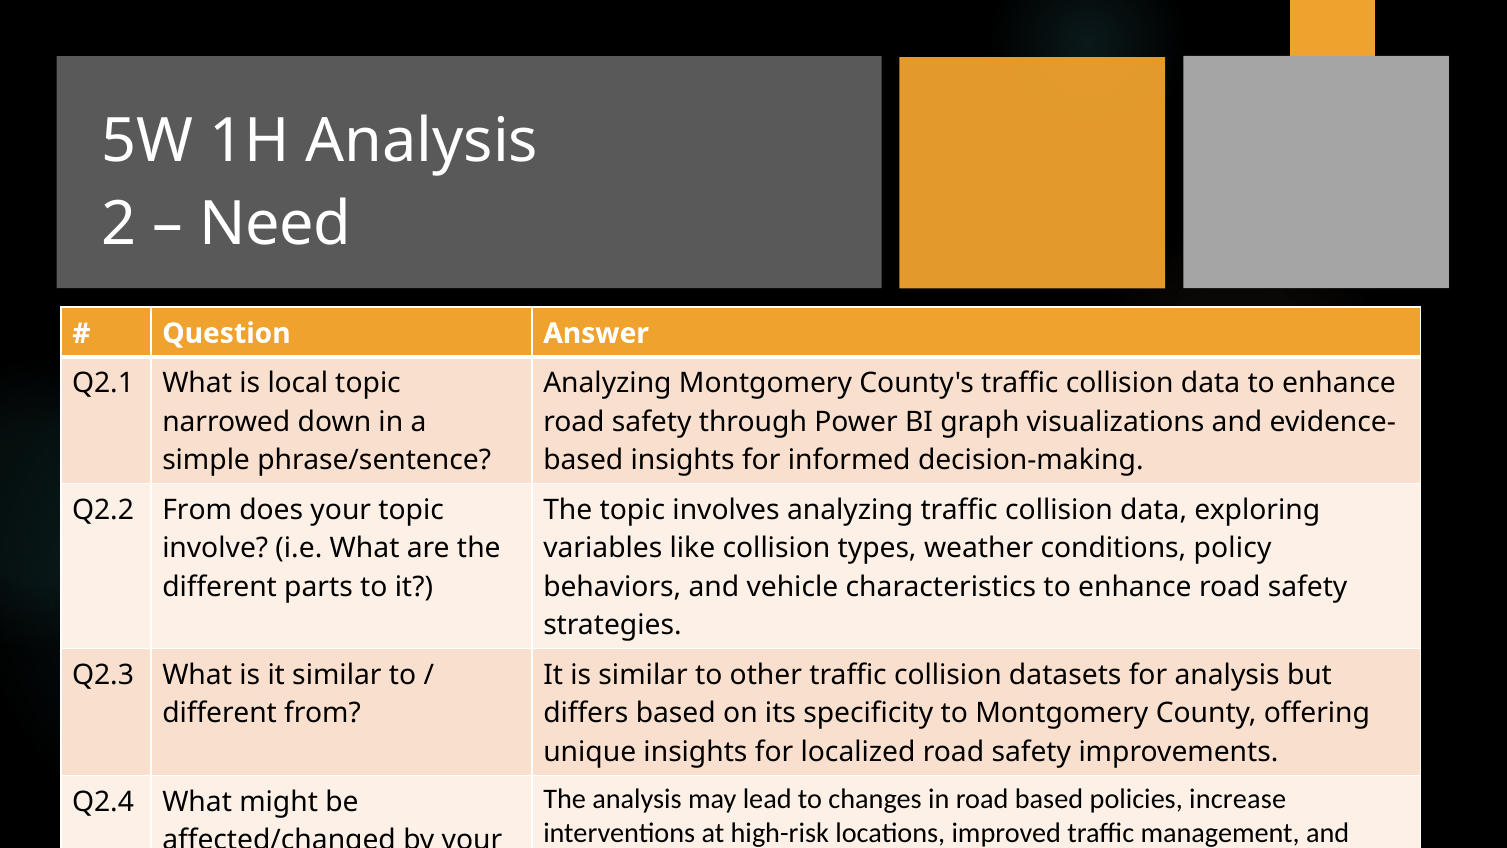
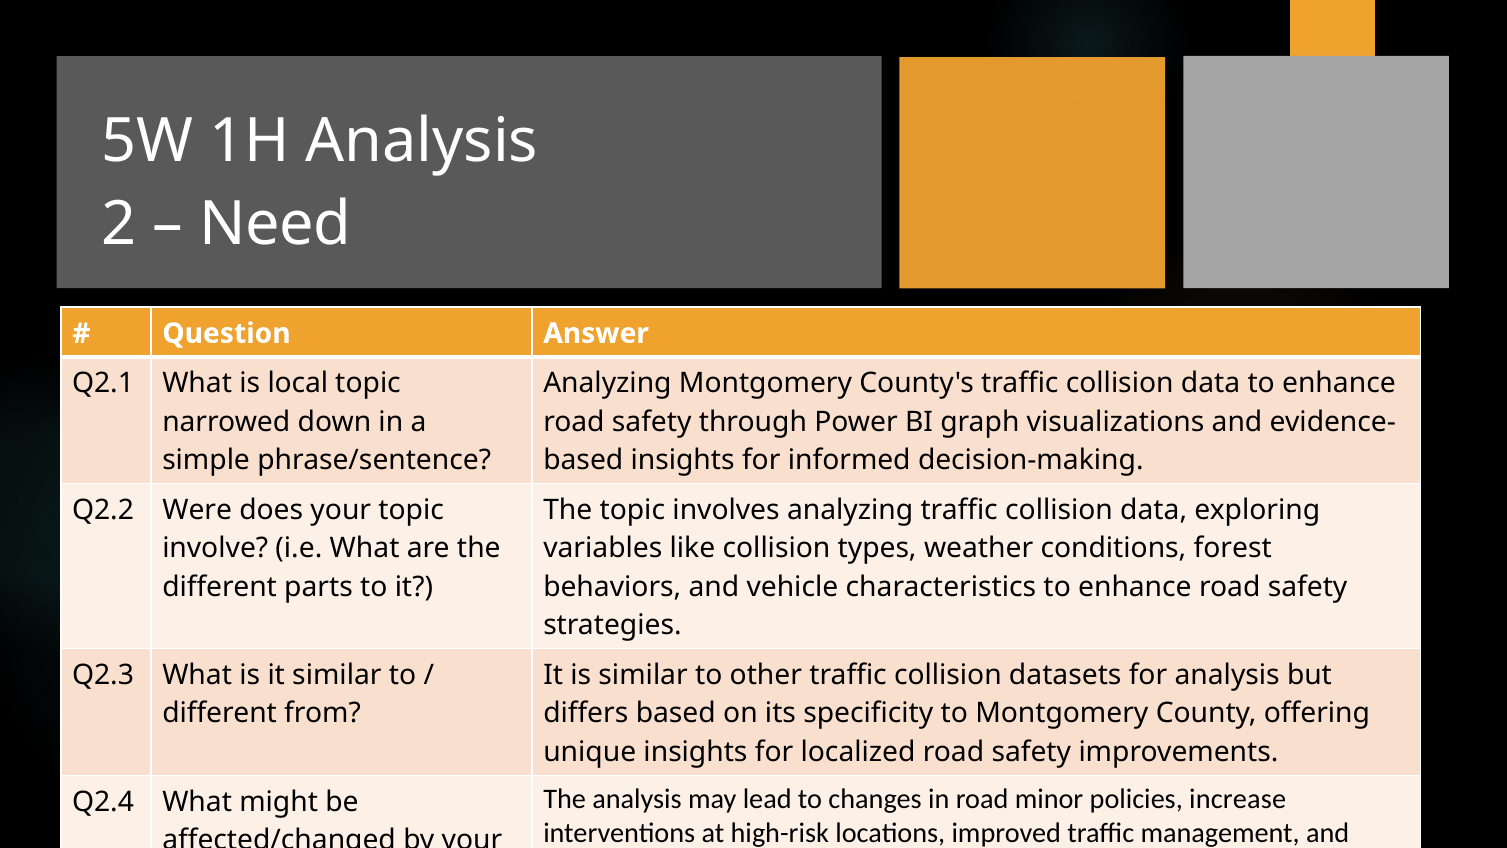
Q2.2 From: From -> Were (197, 510)
policy: policy -> forest (1233, 548)
road based: based -> minor (1049, 798)
